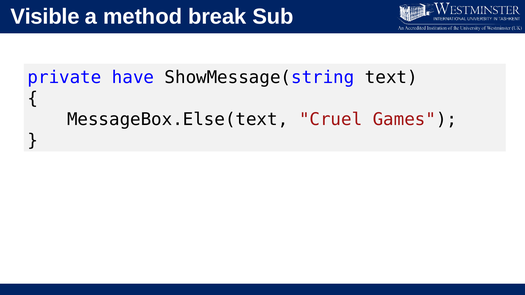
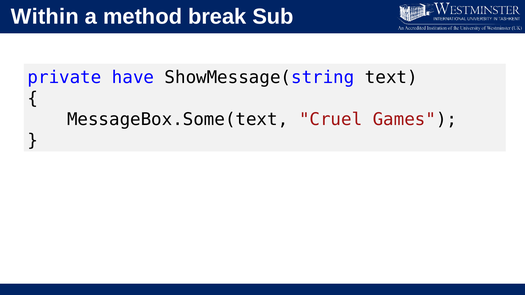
Visible: Visible -> Within (45, 17)
MessageBox.Else(text: MessageBox.Else(text -> MessageBox.Some(text (178, 119)
